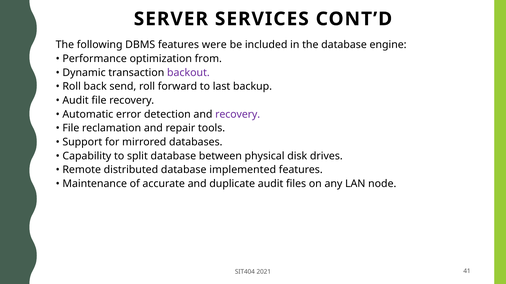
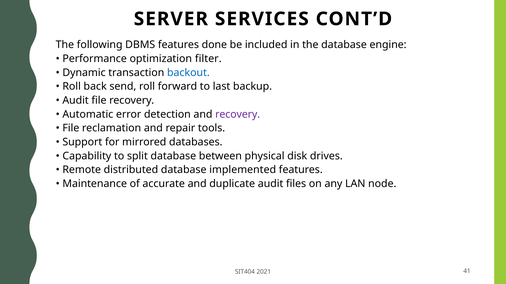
were: were -> done (214, 45)
from: from -> filter (208, 59)
backout colour: purple -> blue (188, 73)
